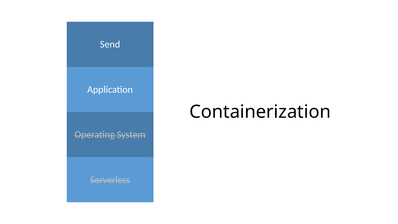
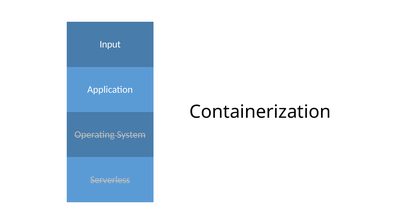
Send: Send -> Input (110, 44)
